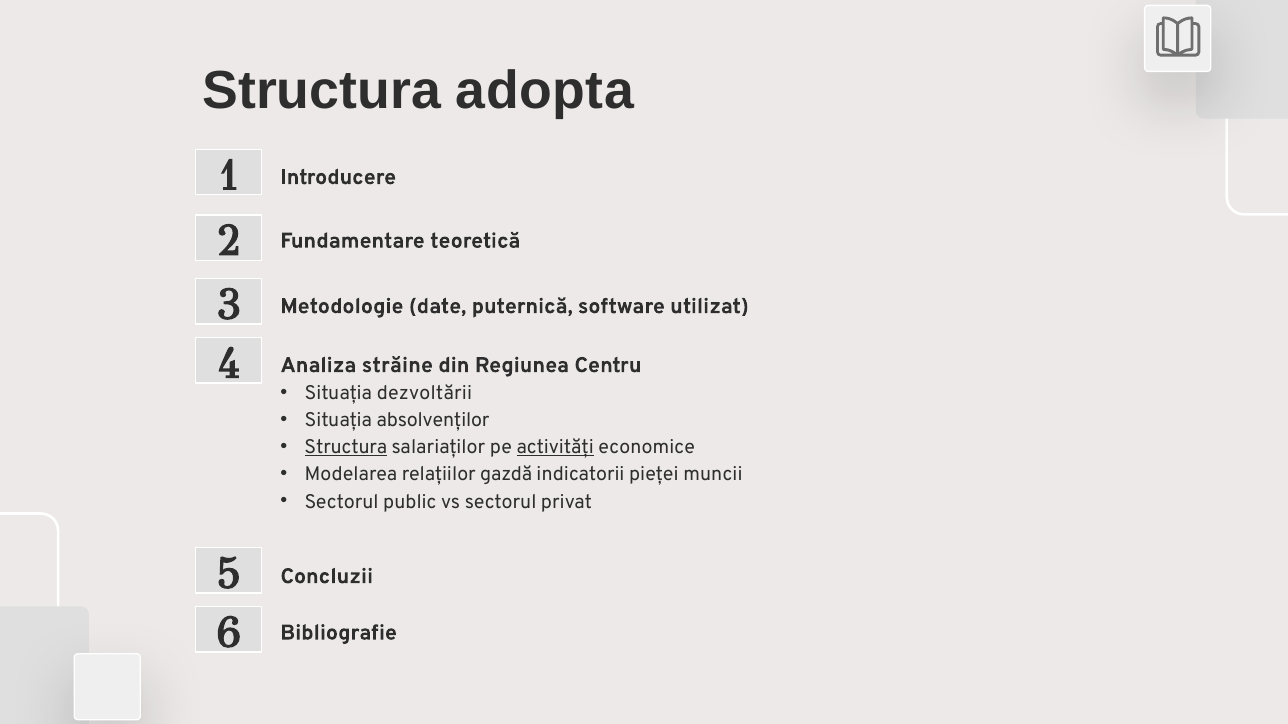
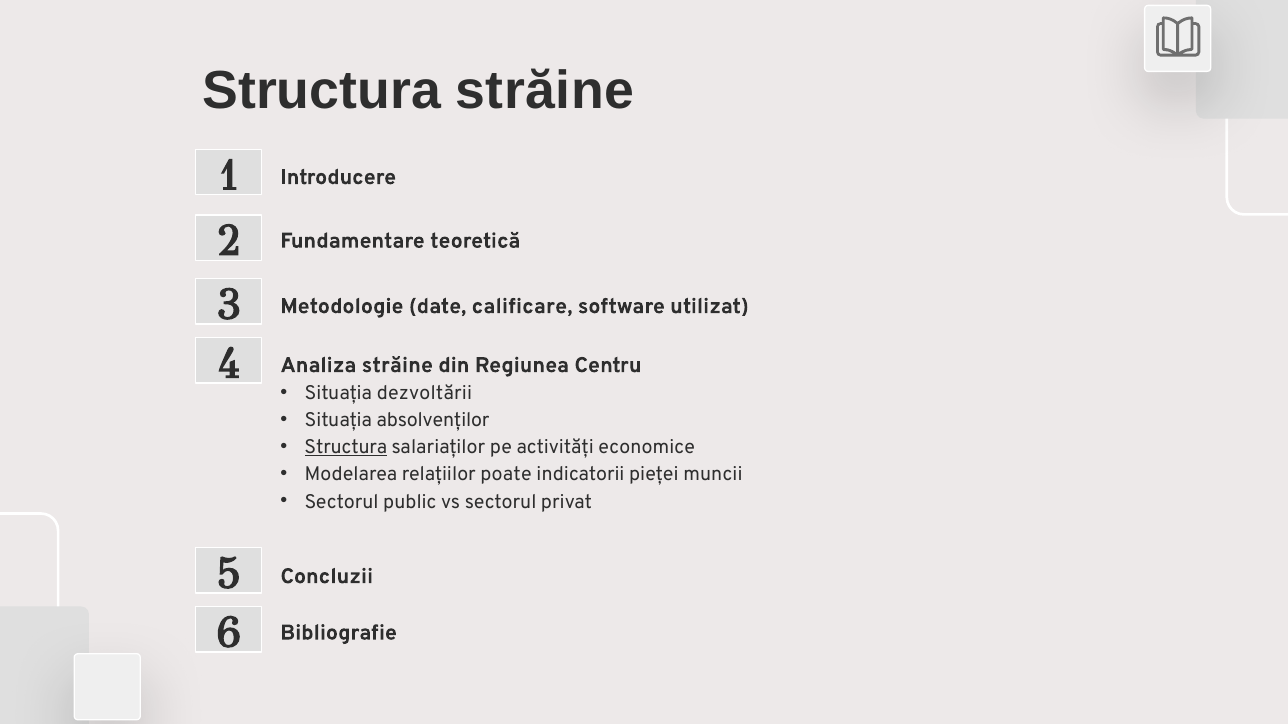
Structura adopta: adopta -> străine (545, 91)
puternică: puternică -> calificare (522, 306)
activități underline: present -> none (555, 448)
gazdă: gazdă -> poate (506, 475)
